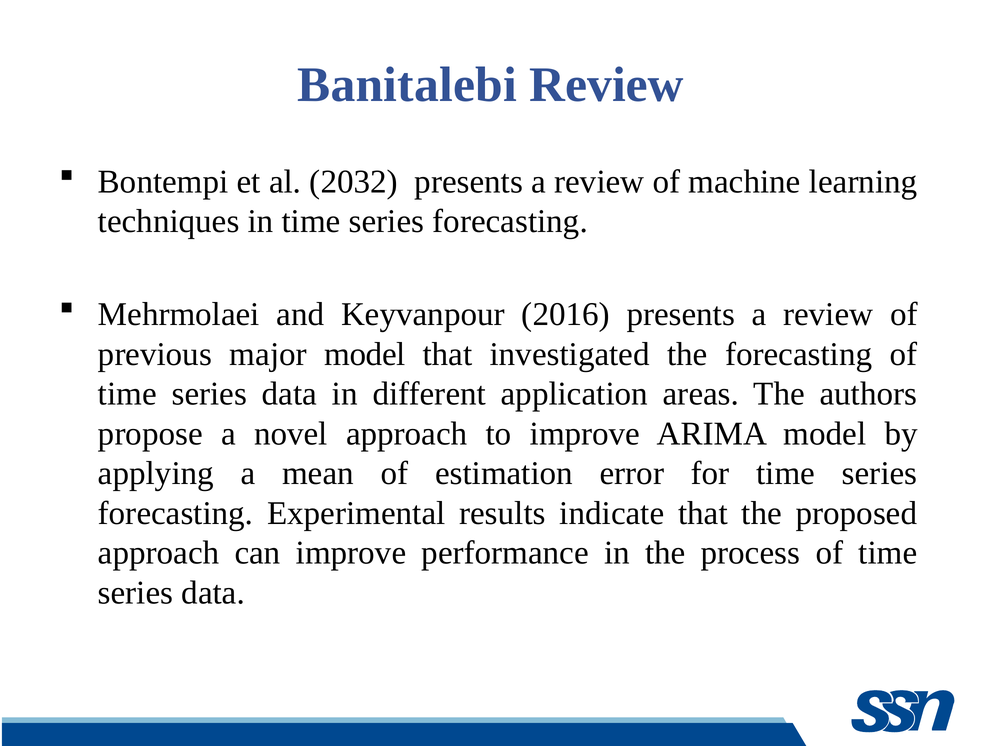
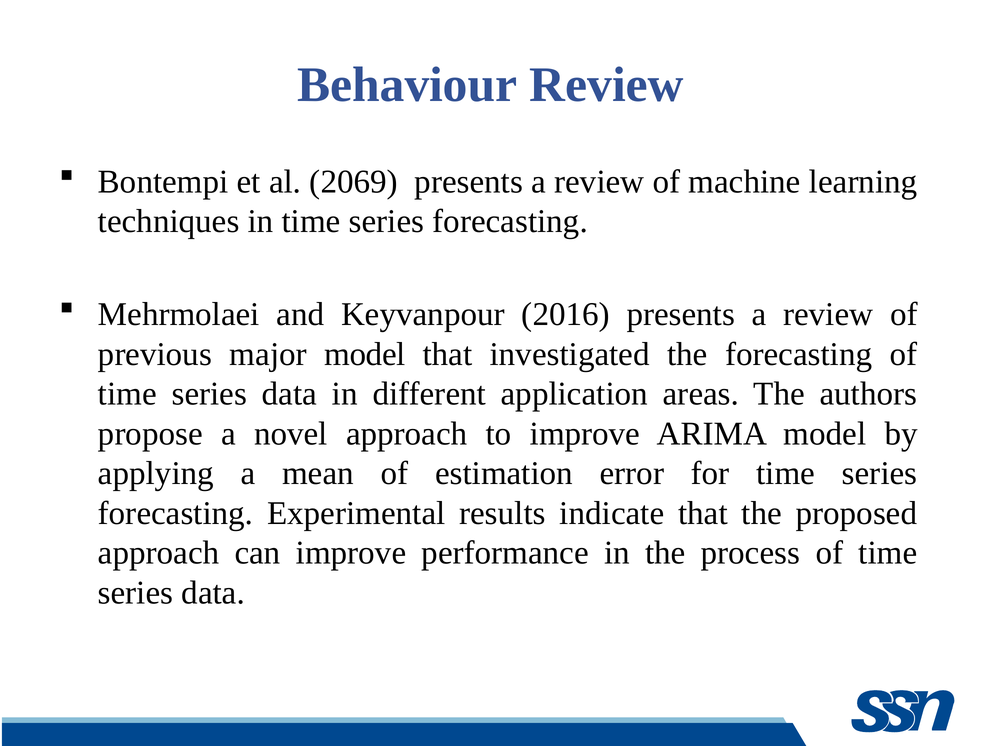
Banitalebi: Banitalebi -> Behaviour (407, 85)
2032: 2032 -> 2069 (354, 182)
